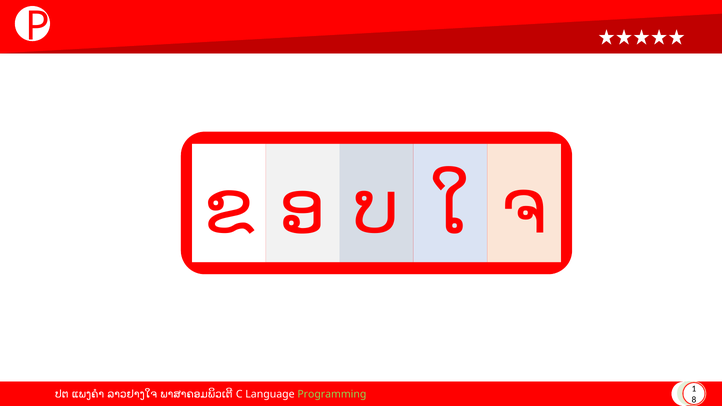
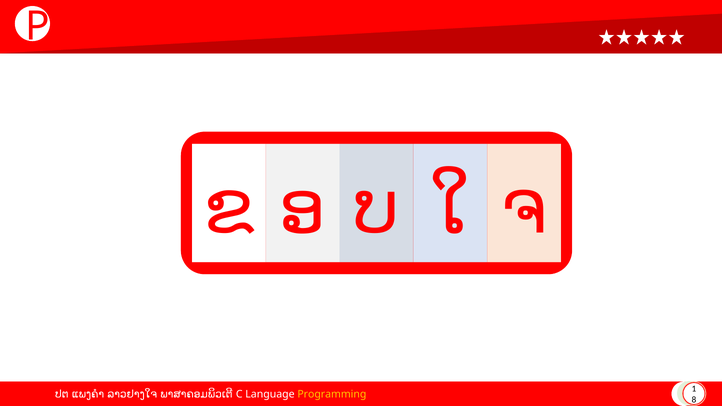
Programming colour: light green -> yellow (332, 394)
